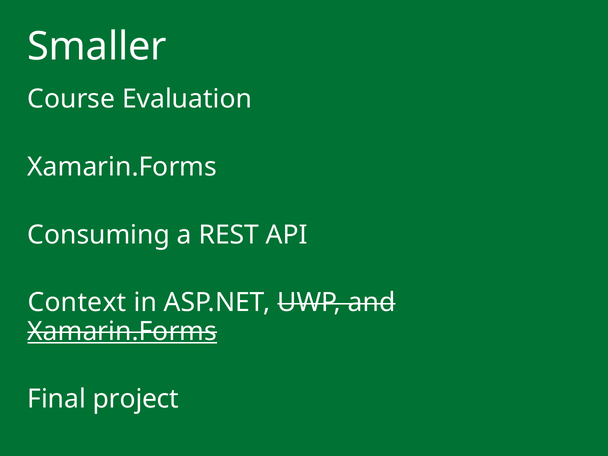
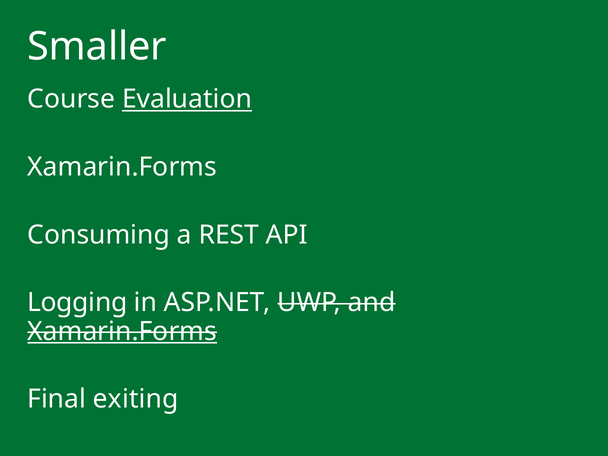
Evaluation underline: none -> present (187, 99)
Context: Context -> Logging (77, 303)
project: project -> exiting (136, 399)
